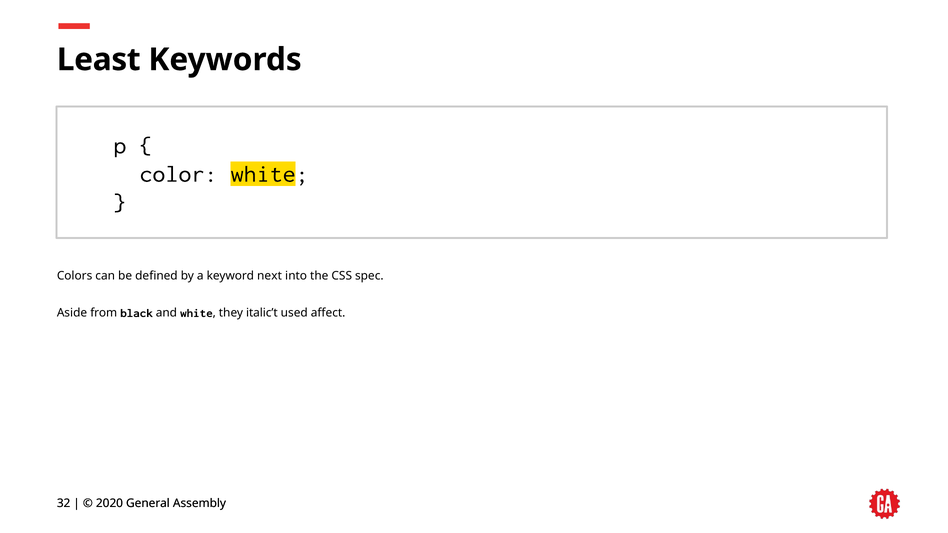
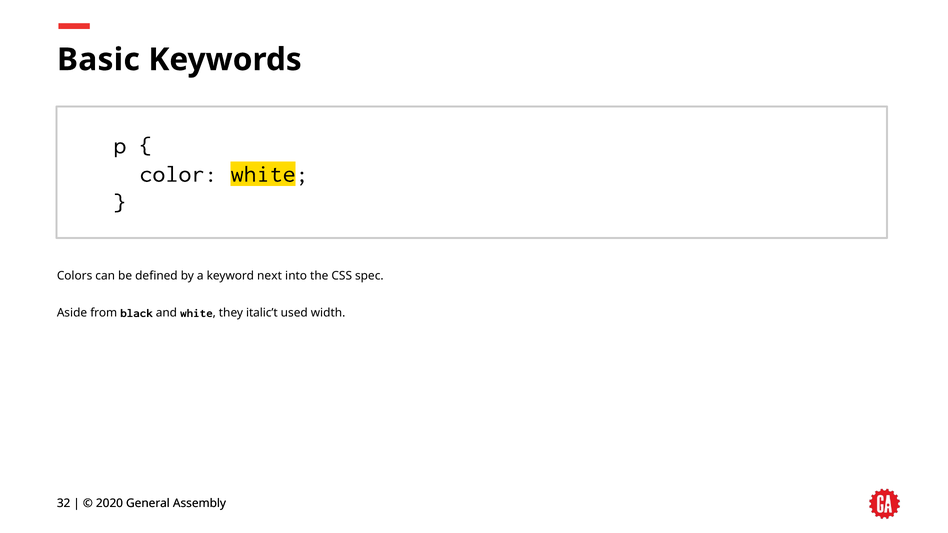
Least: Least -> Basic (98, 60)
affect: affect -> width (328, 313)
